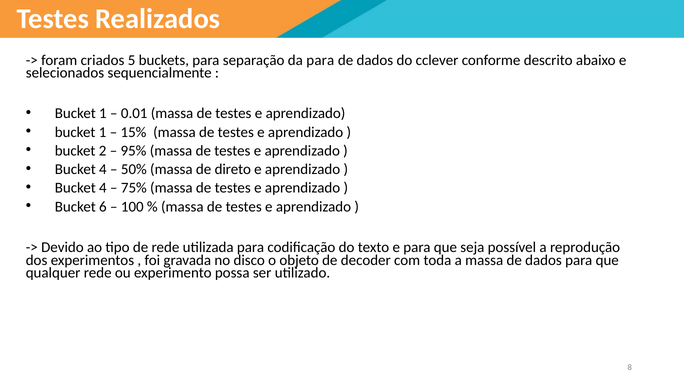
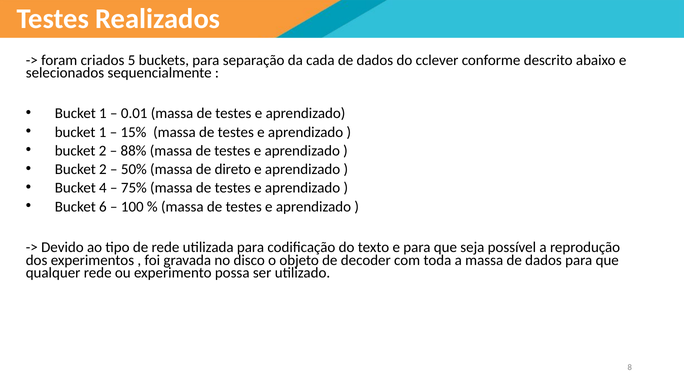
da para: para -> cada (320, 60)
95%: 95% -> 88% (134, 151)
4: 4 -> 2 (103, 169)
